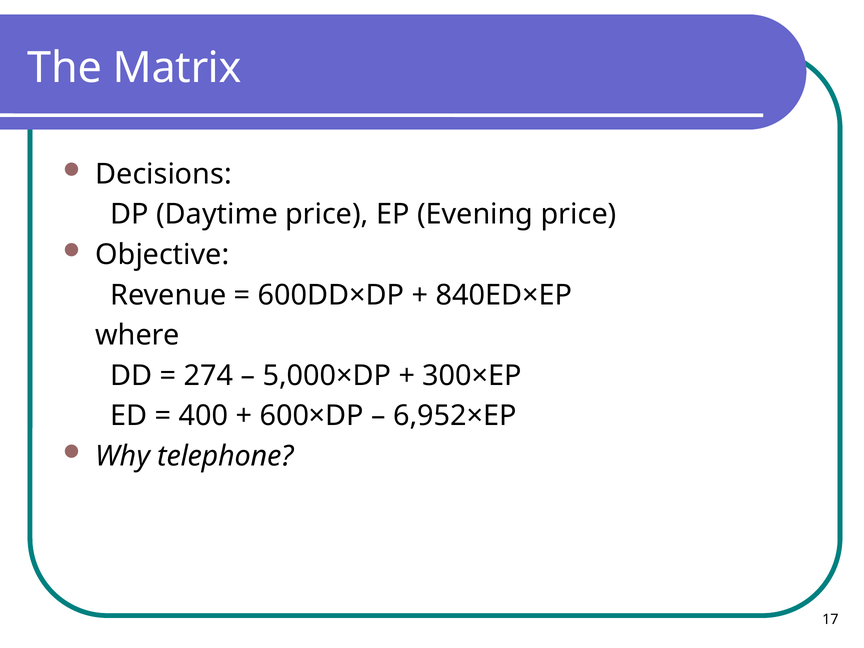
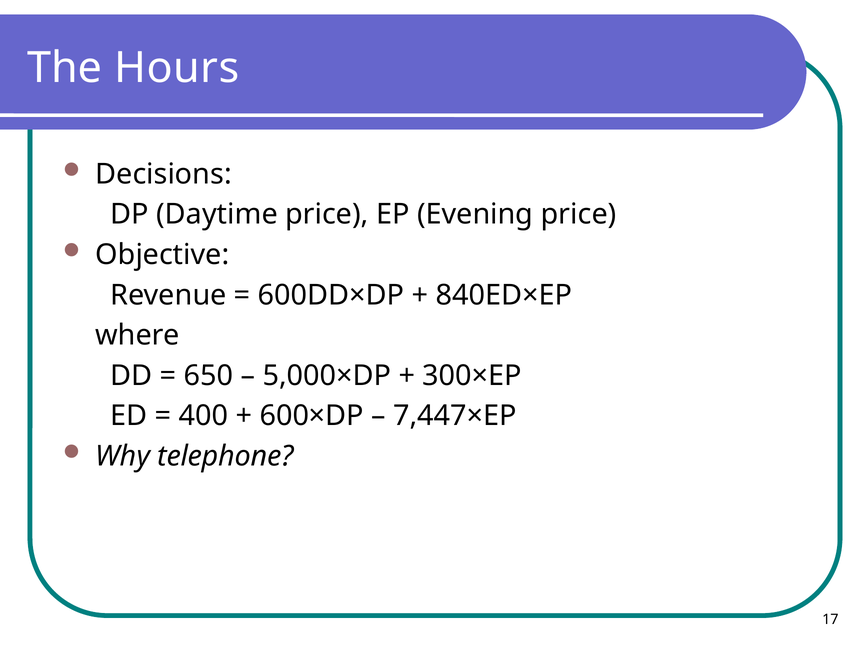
Matrix: Matrix -> Hours (177, 68)
274: 274 -> 650 (208, 376)
6,952×EP: 6,952×EP -> 7,447×EP (455, 416)
